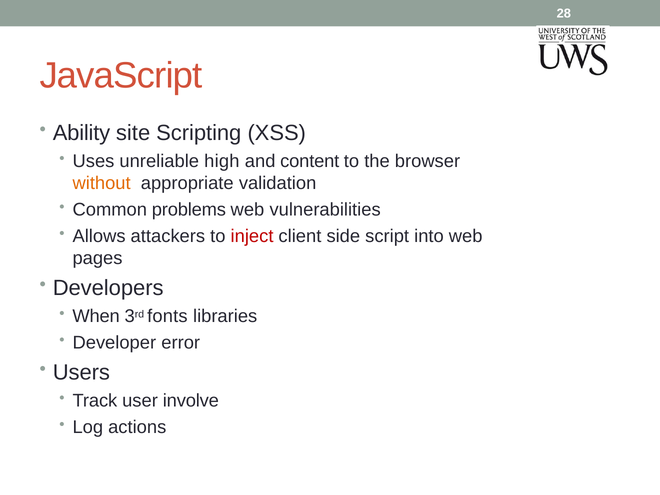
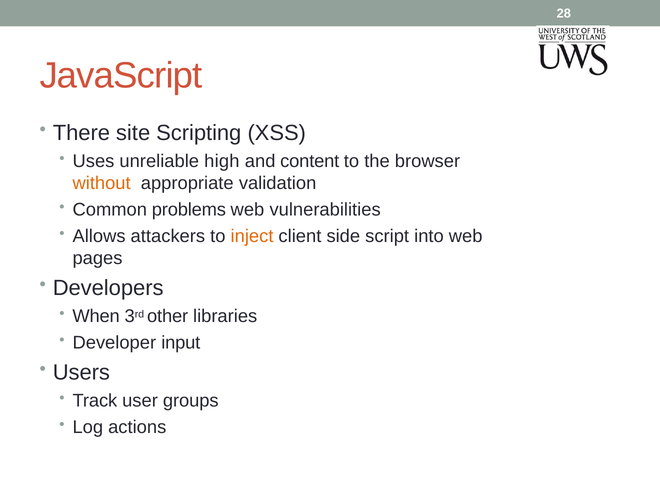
Ability: Ability -> There (81, 133)
inject colour: red -> orange (252, 236)
fonts: fonts -> other (168, 316)
error: error -> input (181, 343)
involve: involve -> groups (191, 401)
